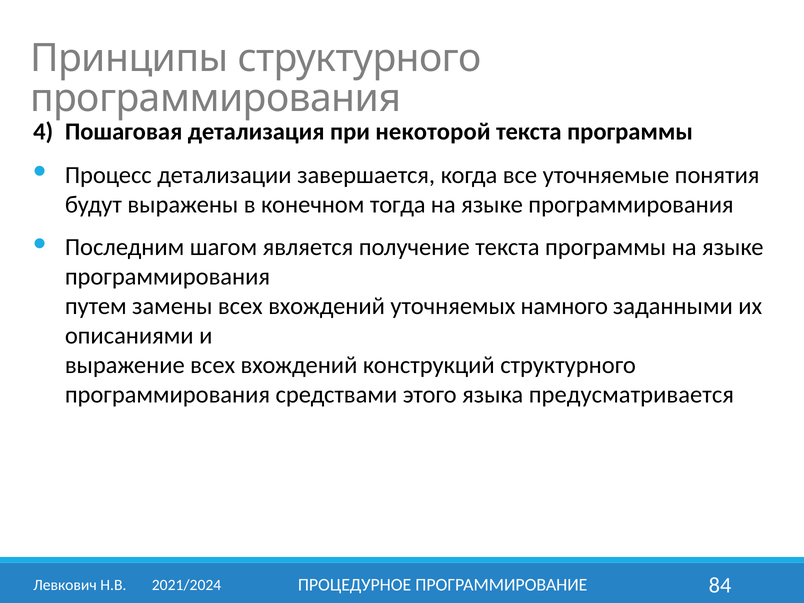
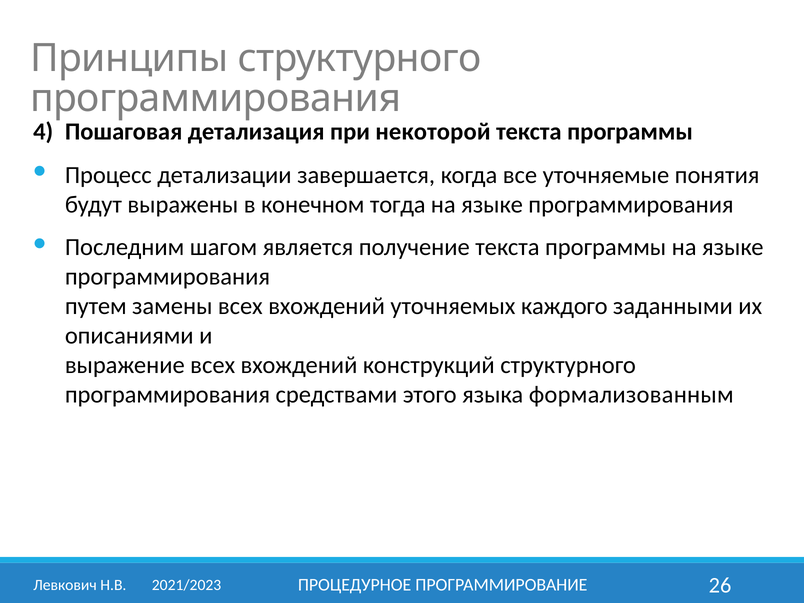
намного: намного -> каждого (564, 306)
предусматривается: предусматривается -> формализованным (631, 395)
84: 84 -> 26 (720, 585)
2021/2024: 2021/2024 -> 2021/2023 (187, 585)
